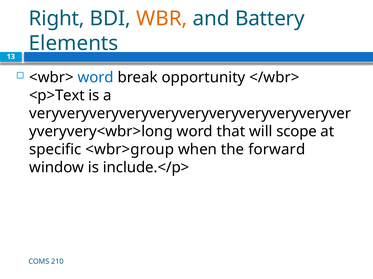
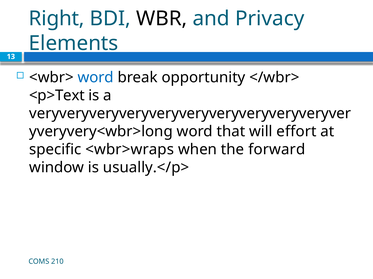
WBR colour: orange -> black (162, 19)
Battery: Battery -> Privacy (270, 19)
scope: scope -> effort (296, 132)
<wbr>group: <wbr>group -> <wbr>wraps (130, 150)
include.</p>: include.</p> -> usually.</p> (146, 168)
